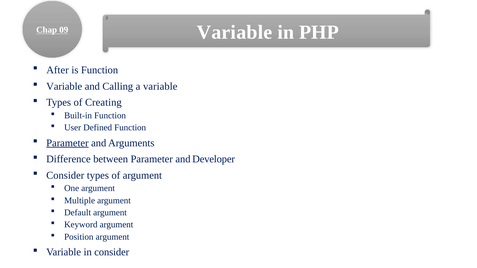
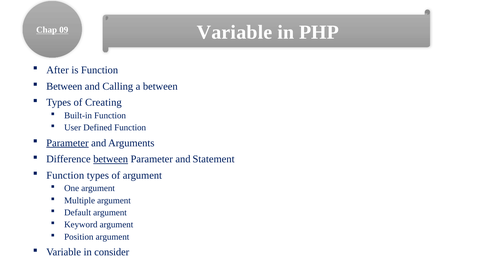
Variable: Variable -> Between (64, 86)
a variable: variable -> between (160, 86)
between underline: none -> present (111, 159)
Developer: Developer -> Statement (214, 159)
Consider: Consider -> Function (65, 176)
